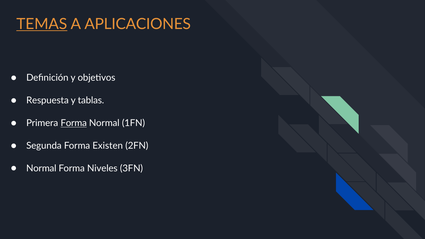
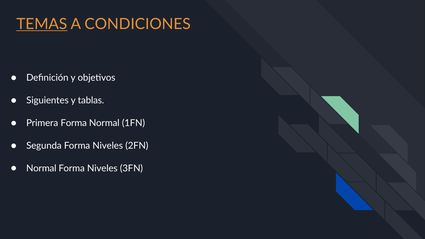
APLICACIONES: APLICACIONES -> CONDICIONES (138, 24)
Respuesta: Respuesta -> Siguientes (47, 100)
Forma underline: present -> none (74, 123)
Segunda Forma Existen: Existen -> Niveles (108, 146)
